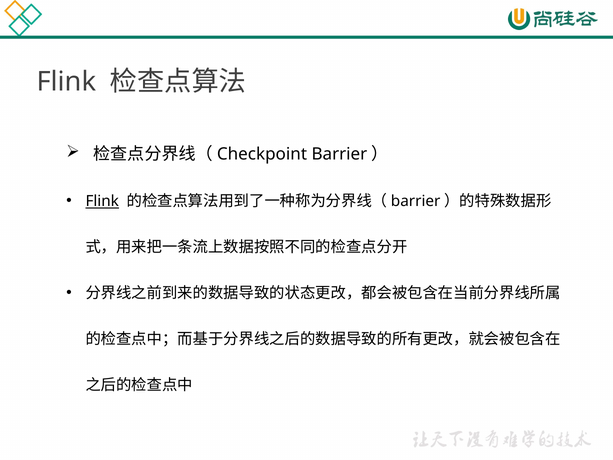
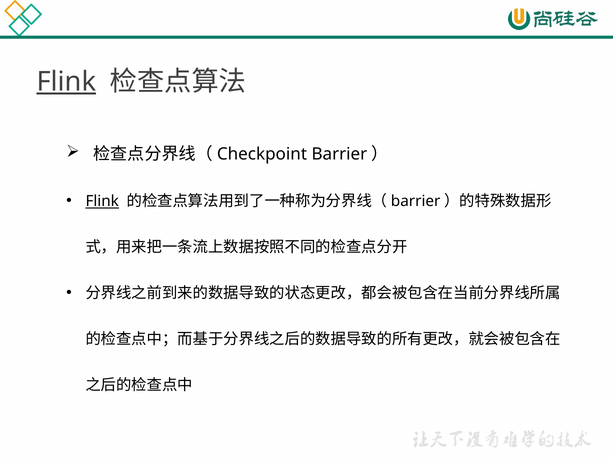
Flink underline: none -> present (66, 82)
